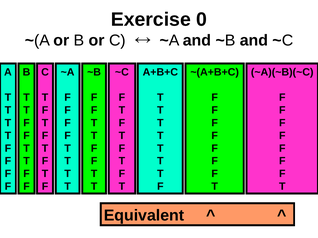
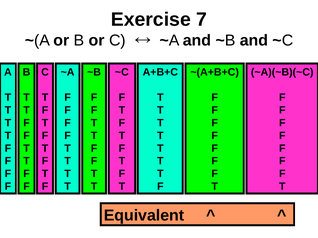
0: 0 -> 7 (202, 20)
